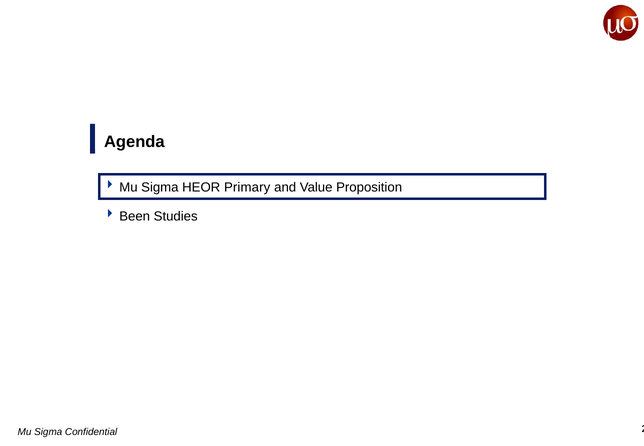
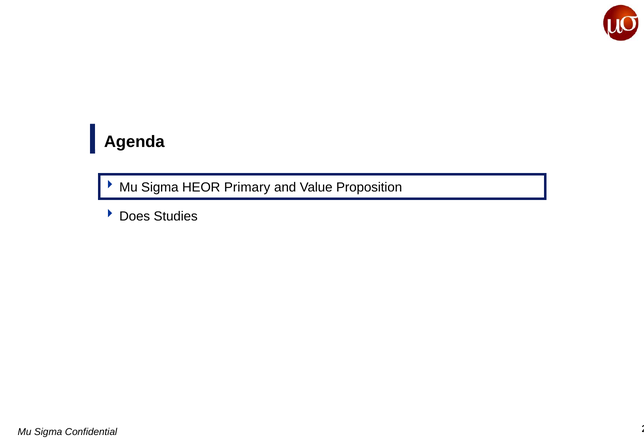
Been: Been -> Does (135, 216)
